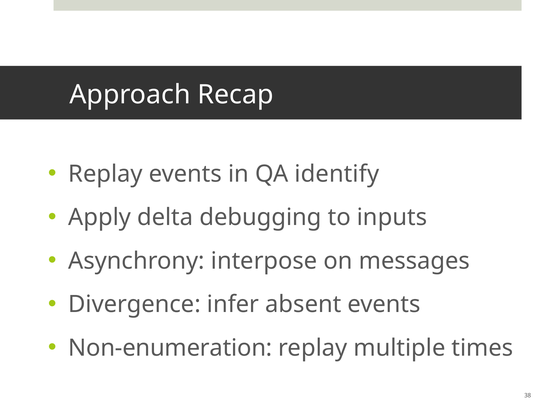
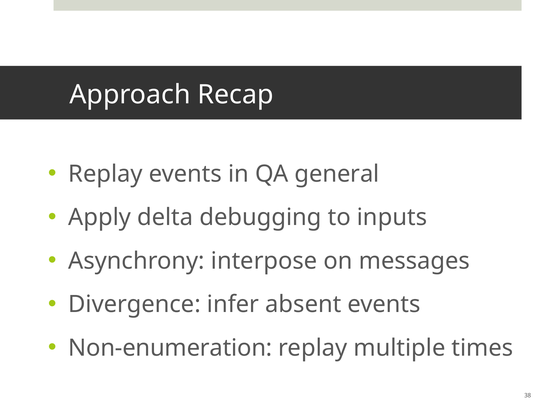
identify: identify -> general (337, 174)
